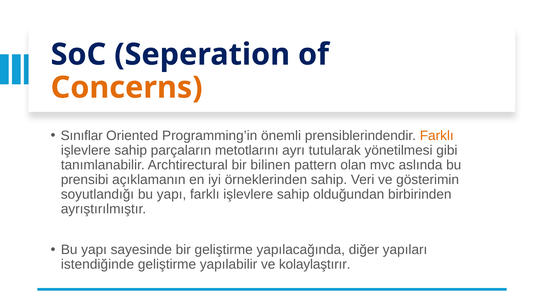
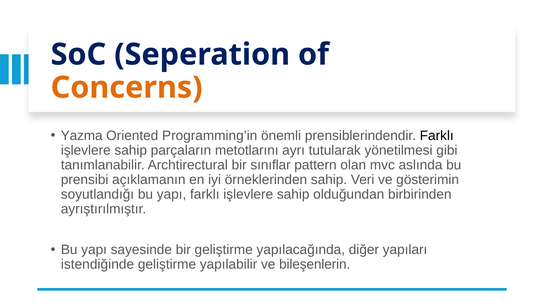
Sınıflar: Sınıflar -> Yazma (82, 136)
Farklı colour: orange -> black (437, 136)
bilinen: bilinen -> sınıflar (271, 165)
kolaylaştırır: kolaylaştırır -> bileşenlerin (315, 264)
